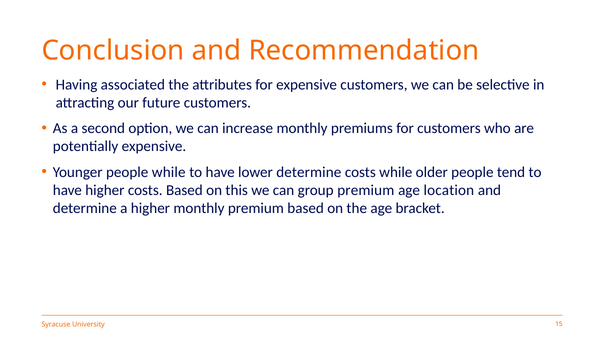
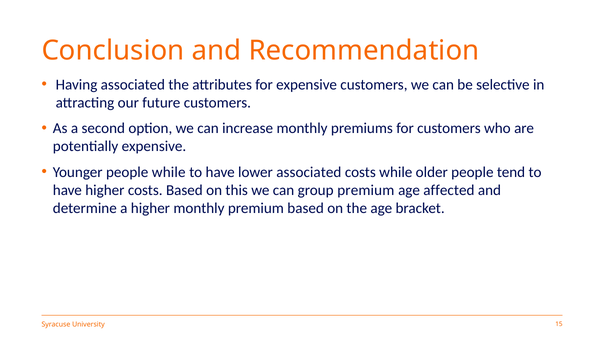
lower determine: determine -> associated (309, 172)
location: location -> affected (449, 190)
